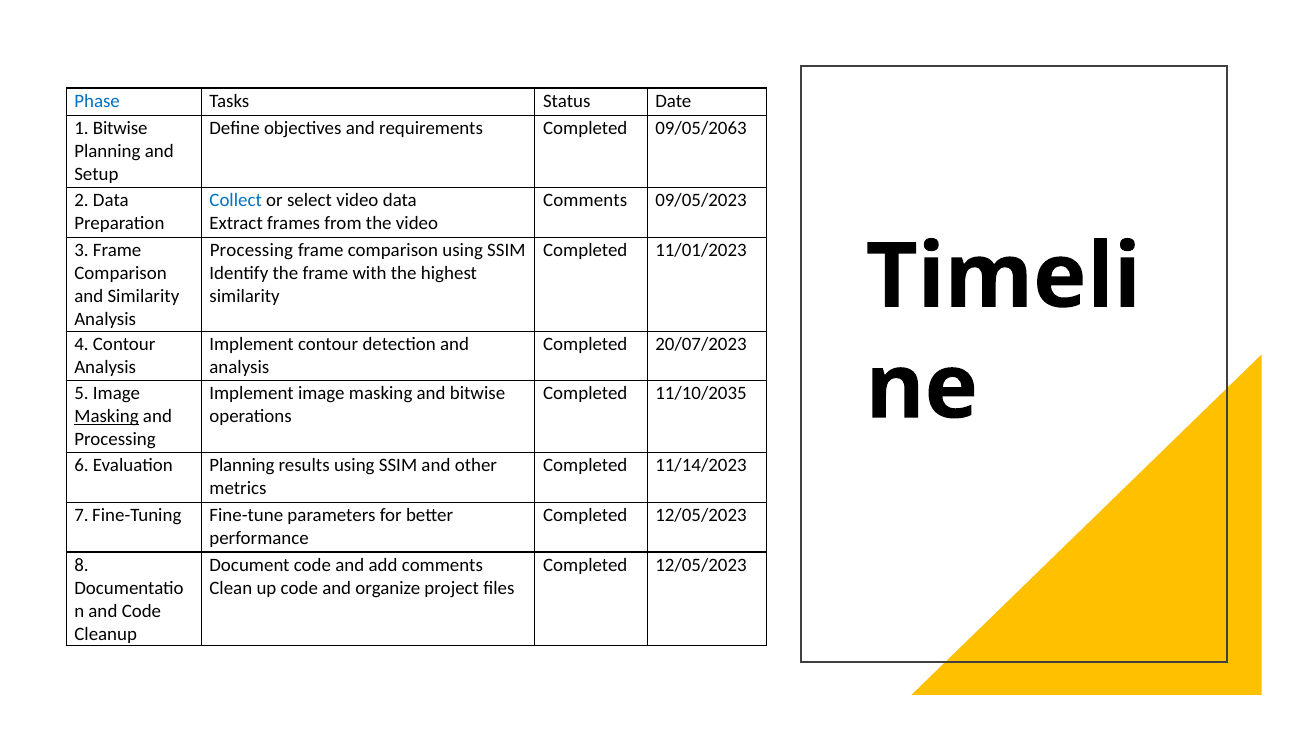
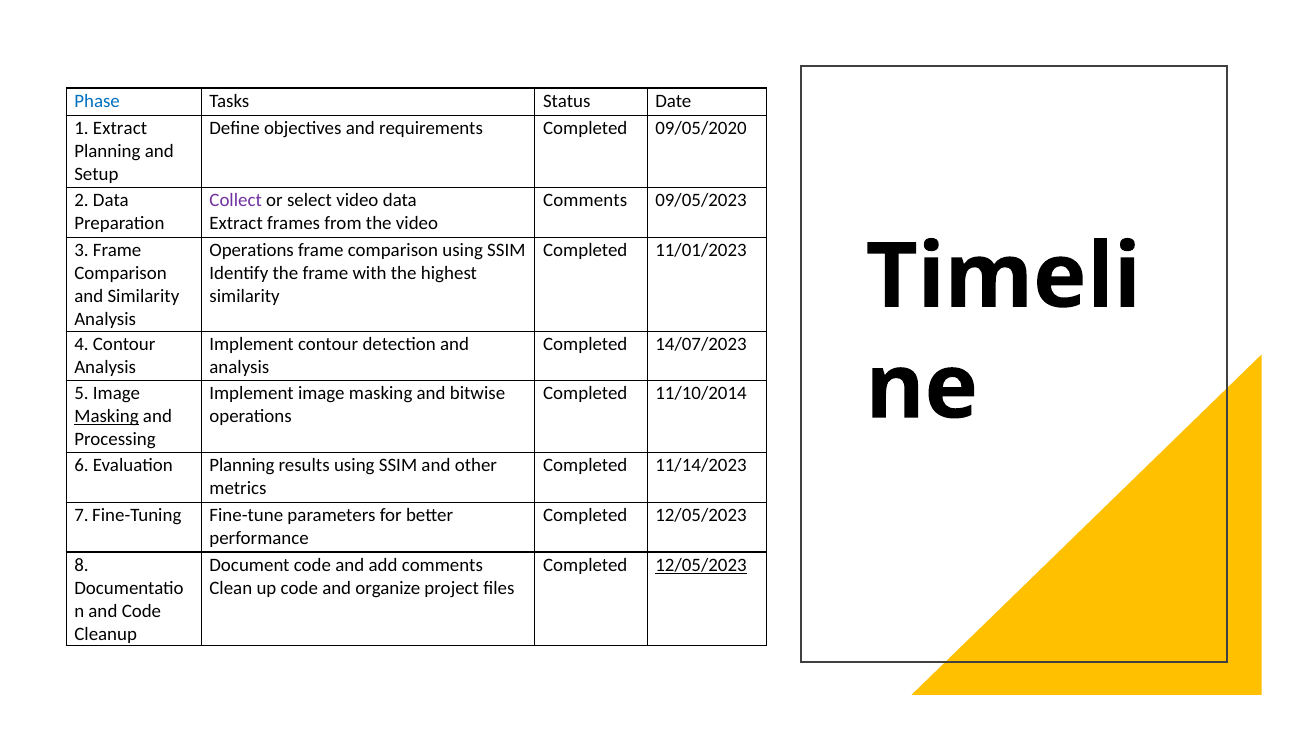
1 Bitwise: Bitwise -> Extract (120, 129)
09/05/2063: 09/05/2063 -> 09/05/2020 (701, 129)
Collect colour: blue -> purple (236, 200)
Processing: Processing -> Operations (252, 250)
20/07/2023: 20/07/2023 -> 14/07/2023 (701, 344)
11/10/2035: 11/10/2035 -> 11/10/2014 (701, 394)
12/05/2023 underline: none -> present (701, 565)
